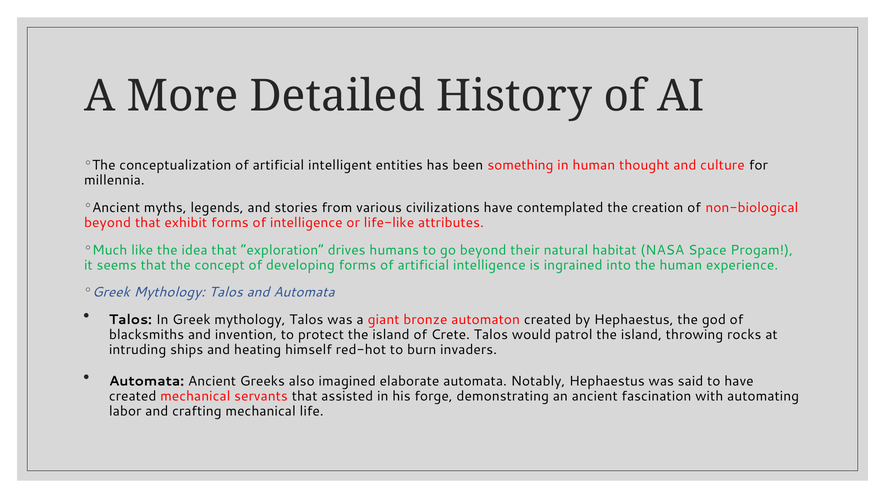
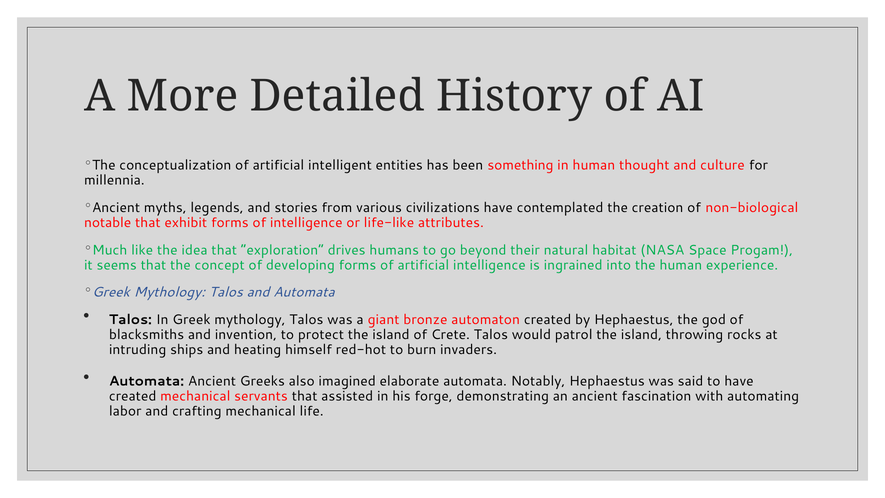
beyond: beyond -> notable (108, 223)
